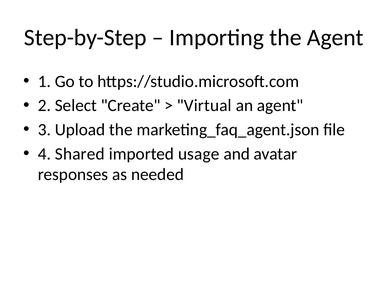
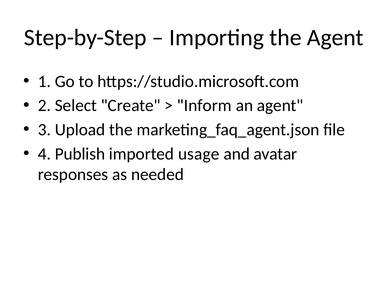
Virtual: Virtual -> Inform (204, 106)
Shared: Shared -> Publish (80, 154)
